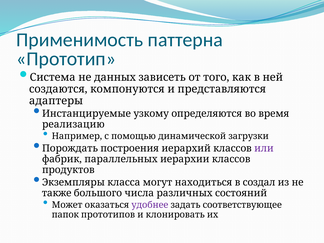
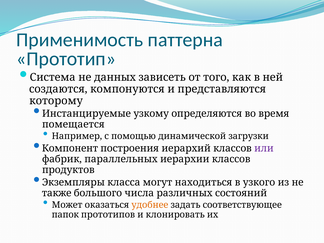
адаптеры: адаптеры -> которому (56, 101)
реализацию: реализацию -> помещается (73, 124)
Порождать: Порождать -> Компонент (70, 148)
создал: создал -> узкого (259, 182)
удобнее colour: purple -> orange (150, 205)
